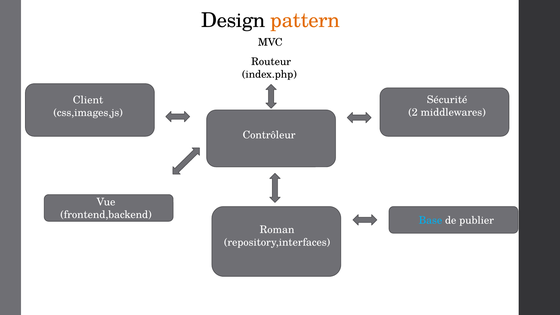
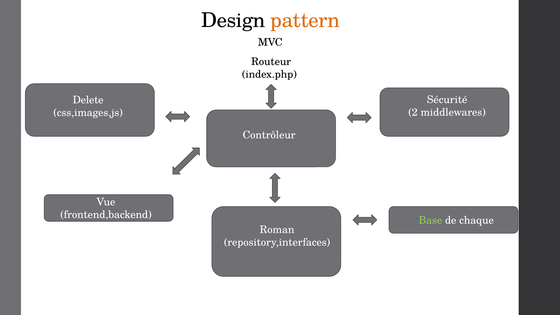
Client: Client -> Delete (88, 100)
Base colour: light blue -> light green (430, 220)
publier: publier -> chaque (477, 220)
